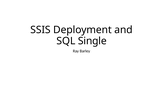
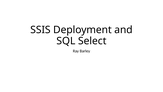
Single: Single -> Select (92, 41)
